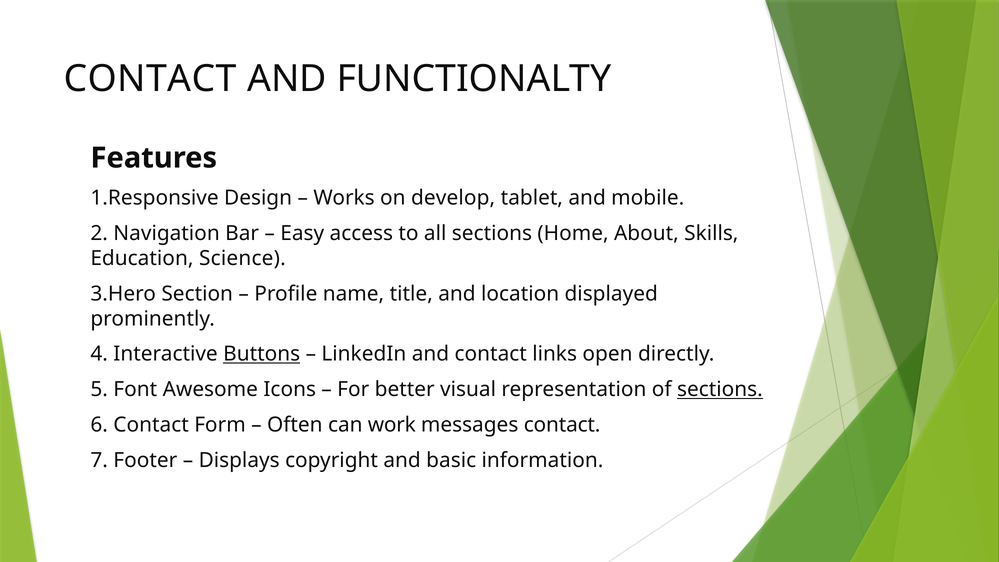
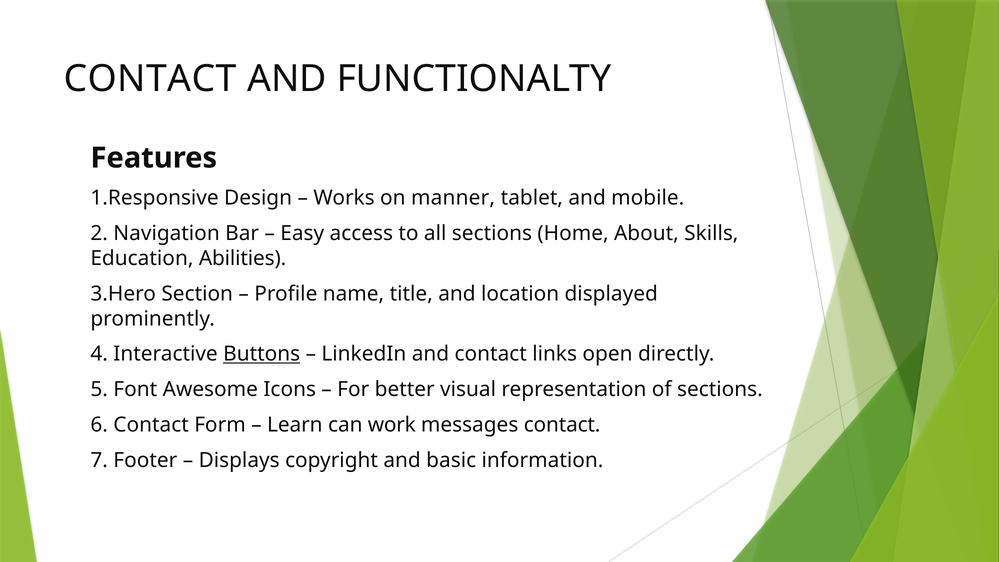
develop: develop -> manner (453, 198)
Science: Science -> Abilities (243, 258)
sections underline: present -> none (720, 389)
Often: Often -> Learn (295, 425)
